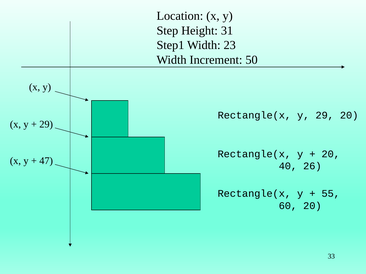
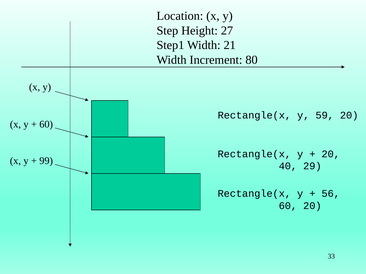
31: 31 -> 27 (227, 31)
23: 23 -> 21 (230, 45)
50: 50 -> 80 (252, 60)
y 29: 29 -> 59 (325, 115)
29: 29 -> 60 (46, 125)
47: 47 -> 99 (46, 161)
26: 26 -> 29 (312, 166)
55: 55 -> 56 (331, 194)
